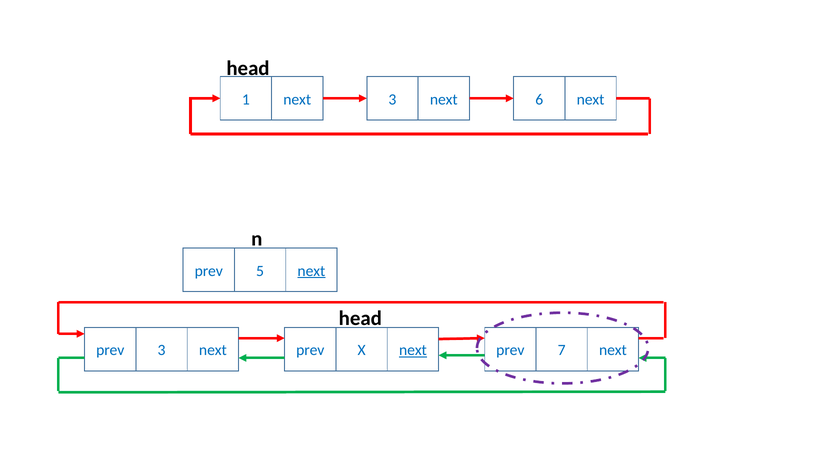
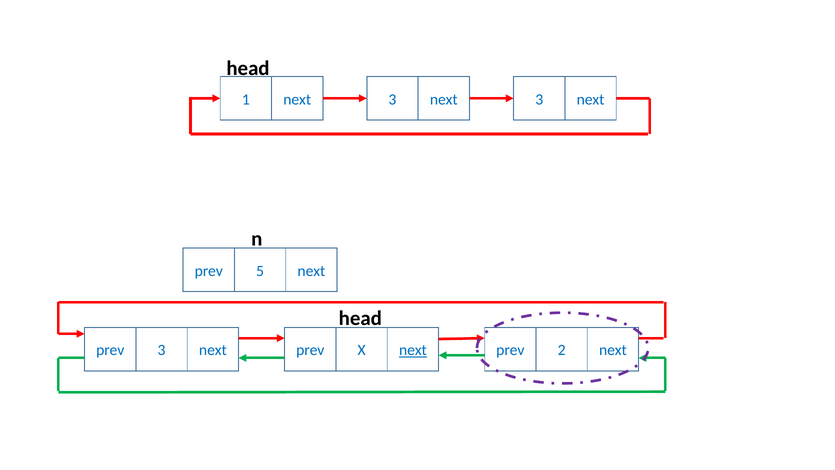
6: 6 -> 3 (539, 99)
next underline: present -> none (311, 271)
7: 7 -> 2 (562, 350)
